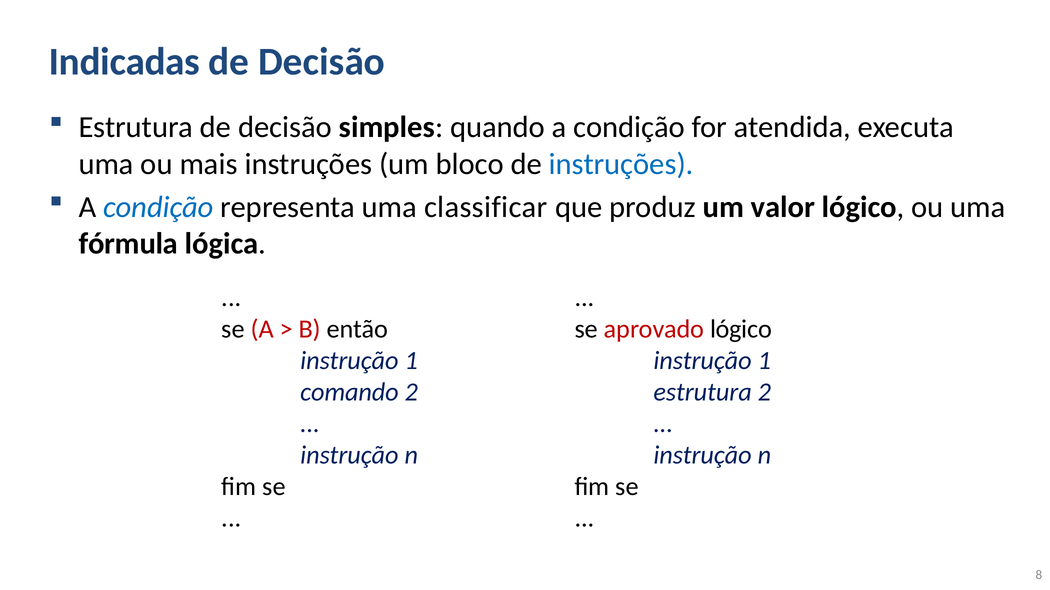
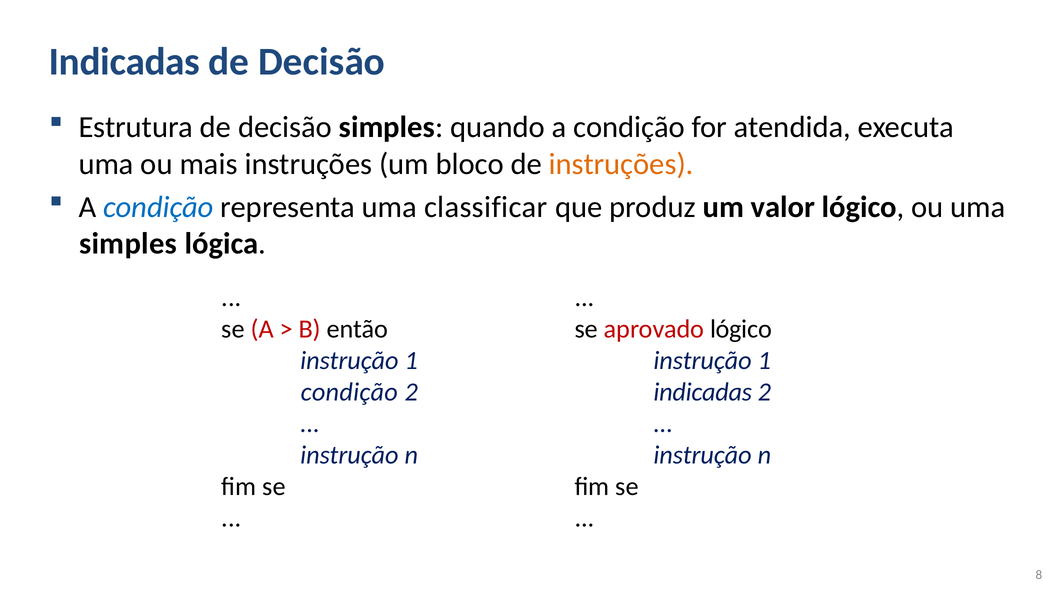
instruções colour: blue -> orange (621, 164)
fórmula: fórmula -> simples (128, 244)
comando: comando -> condição (349, 392)
estrutura: estrutura -> indicadas (703, 392)
